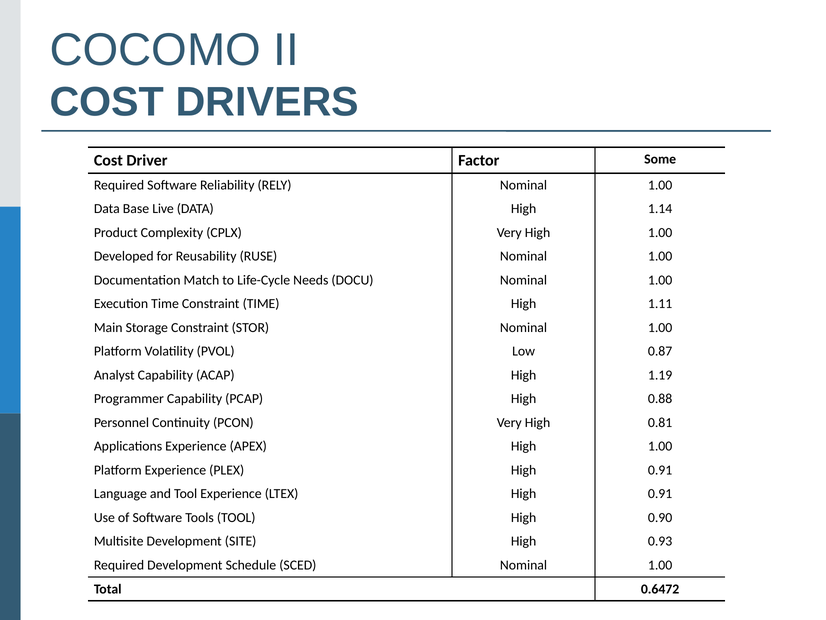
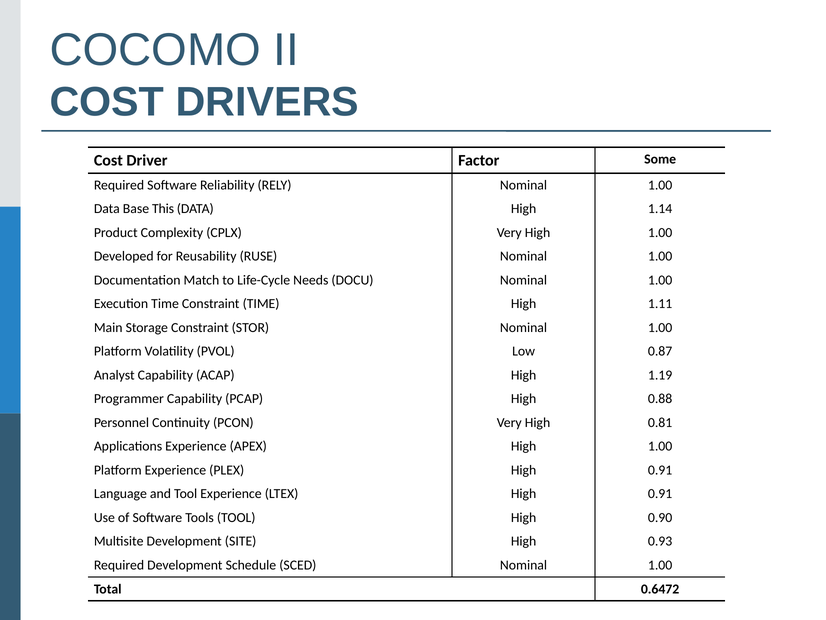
Live: Live -> This (163, 209)
